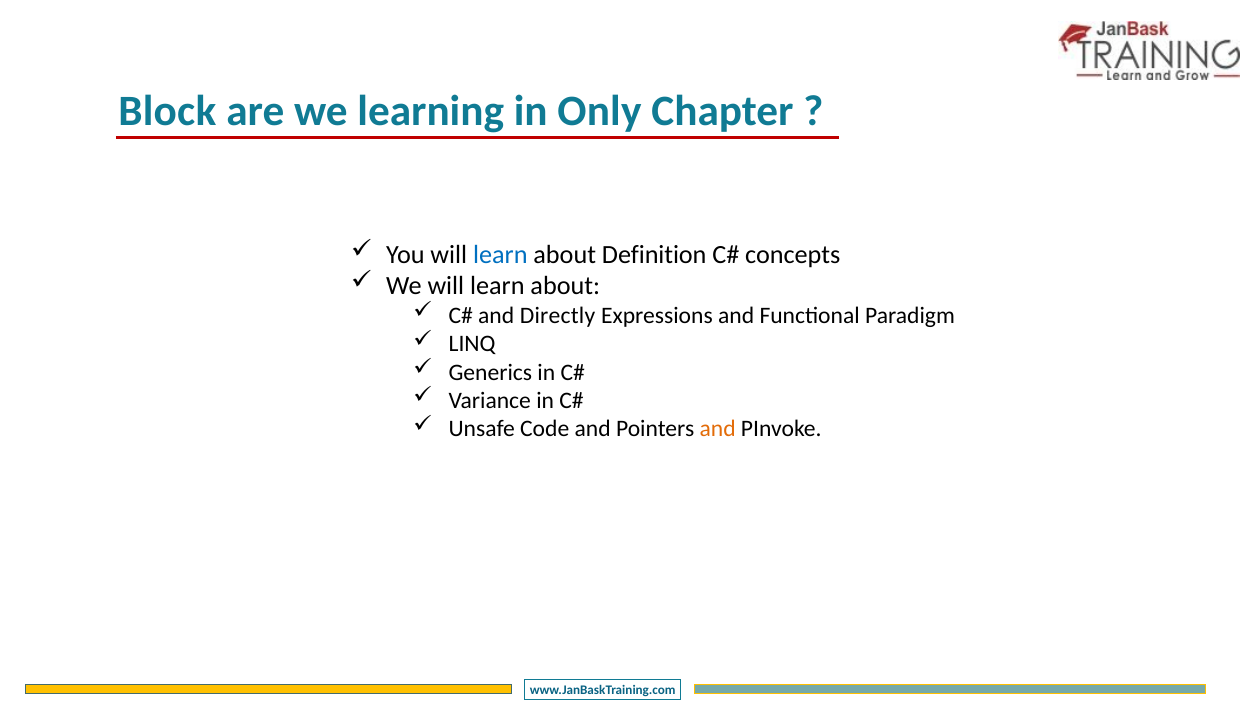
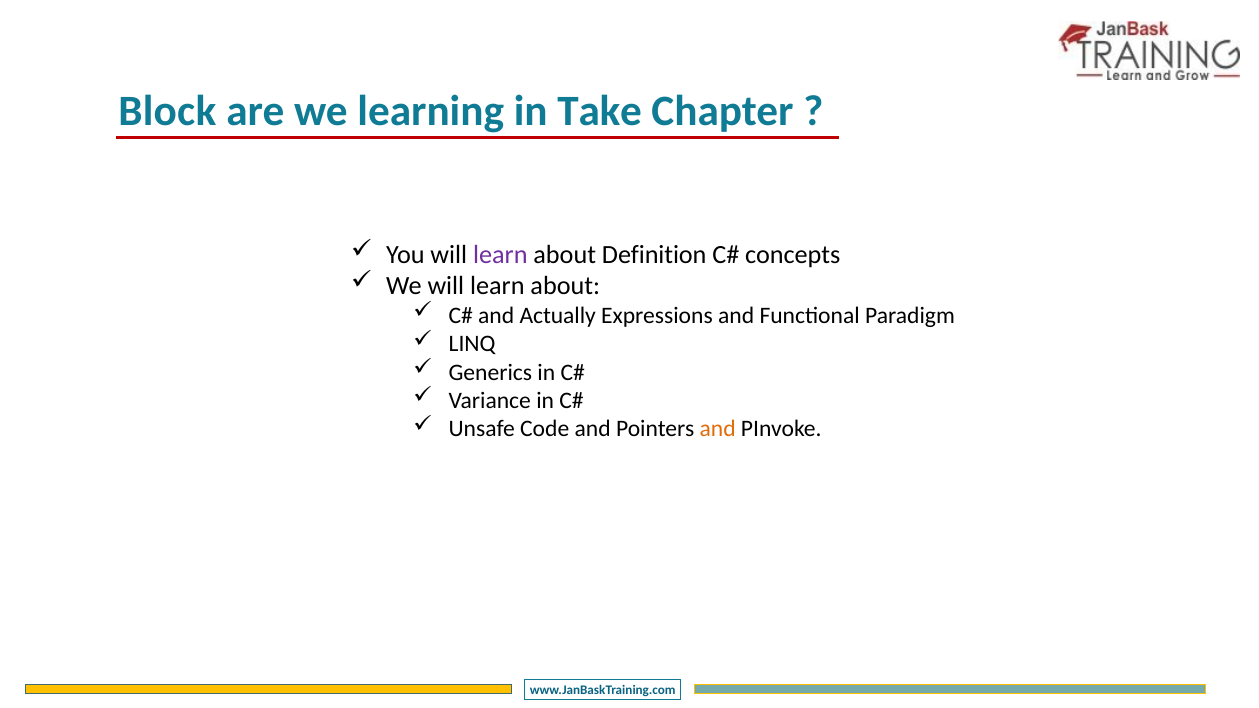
Only: Only -> Take (600, 111)
learn colour: blue -> purple (500, 255)
Directly: Directly -> Actually (558, 316)
